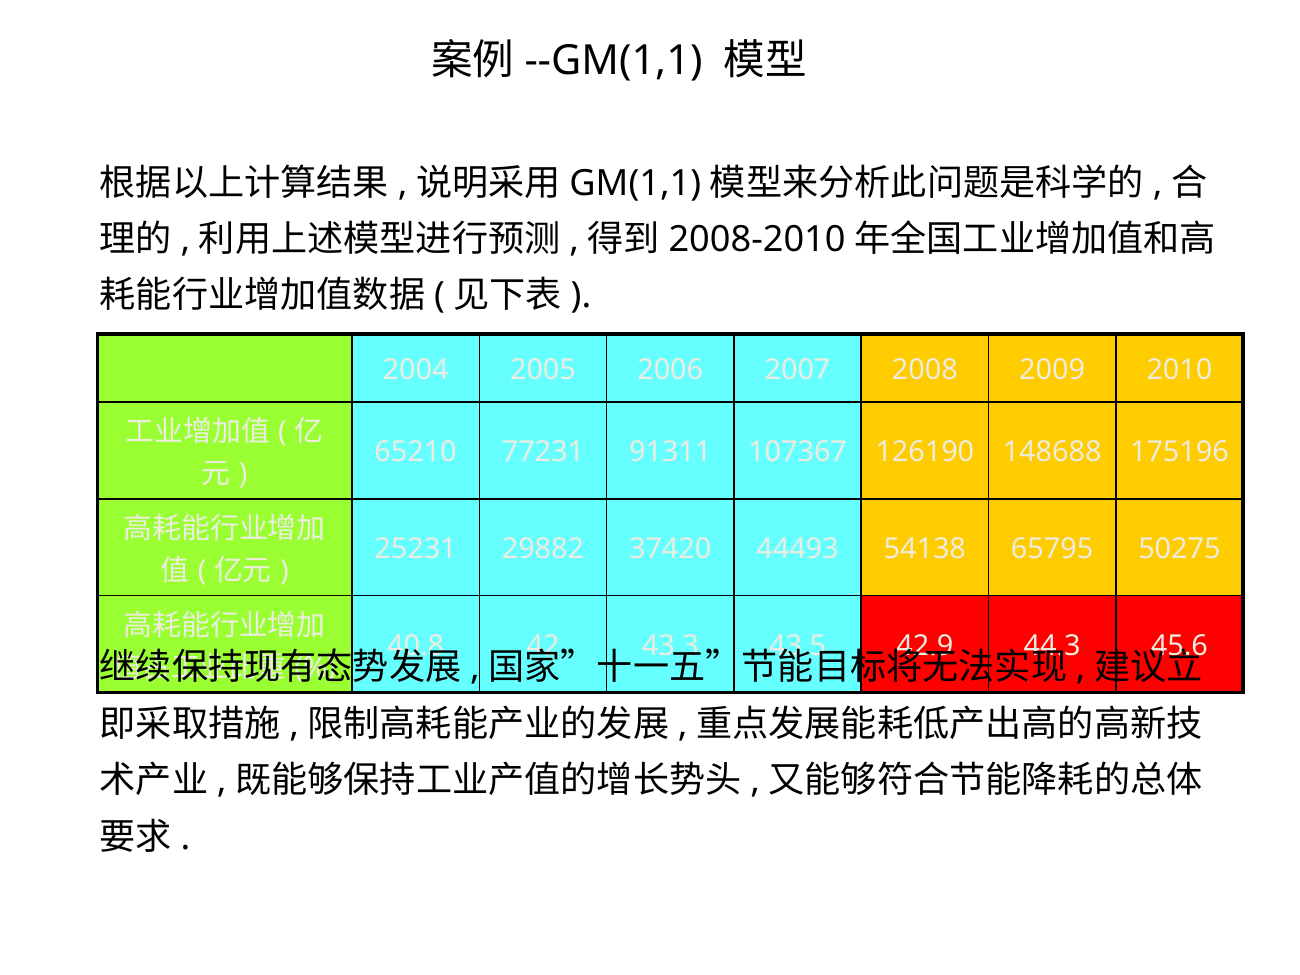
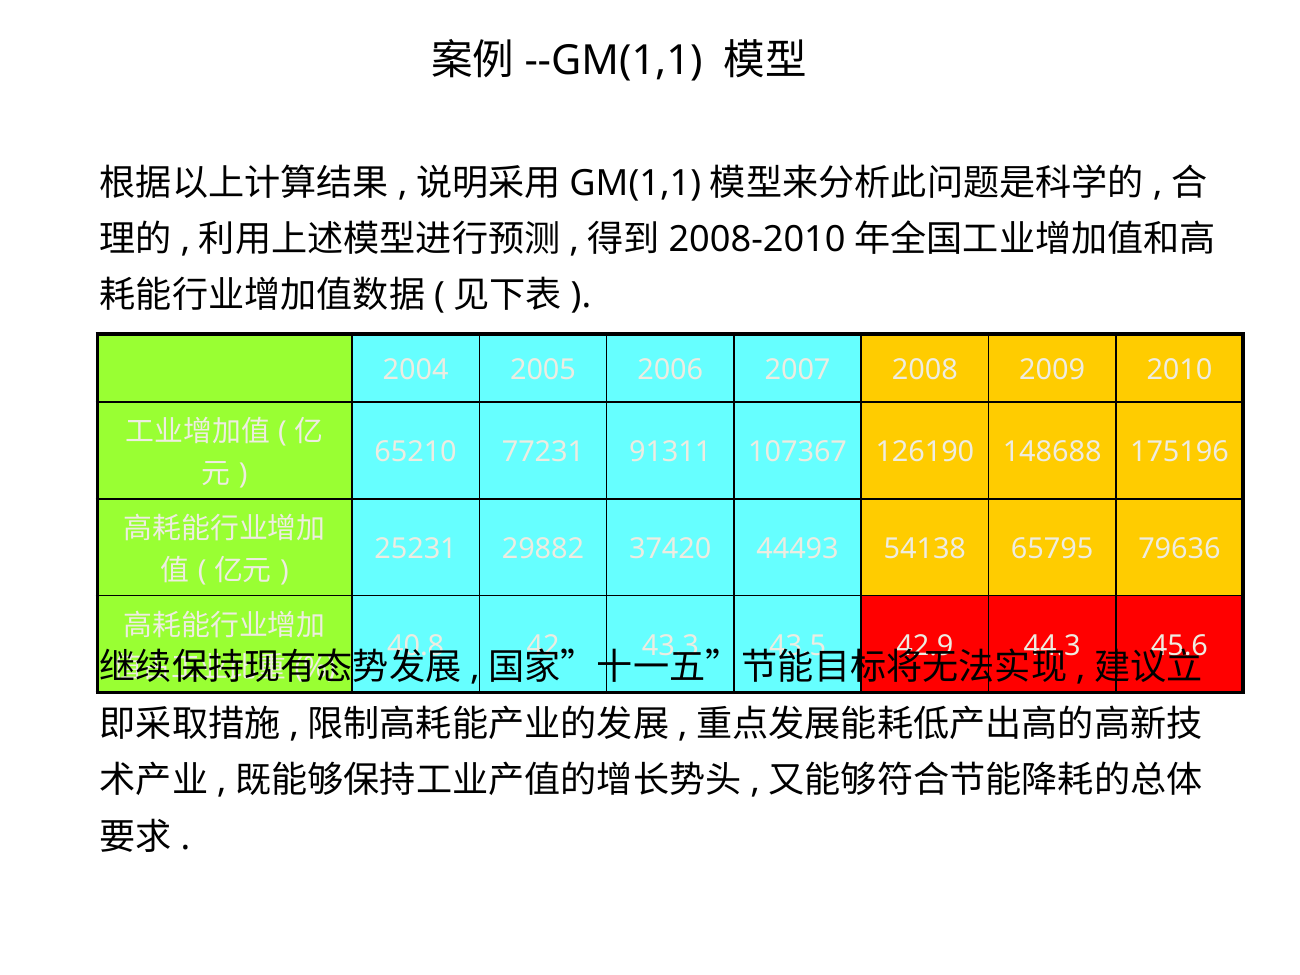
50275: 50275 -> 79636 (1179, 549)
